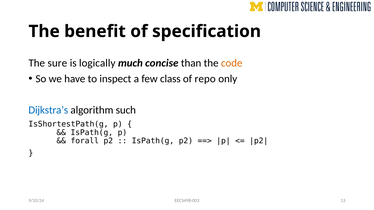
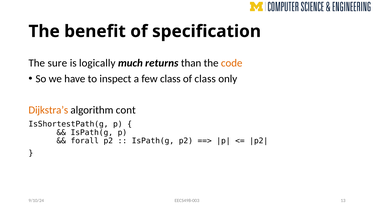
concise: concise -> returns (162, 63)
of repo: repo -> class (205, 79)
Dijkstra’s colour: blue -> orange (48, 110)
such: such -> cont (126, 110)
